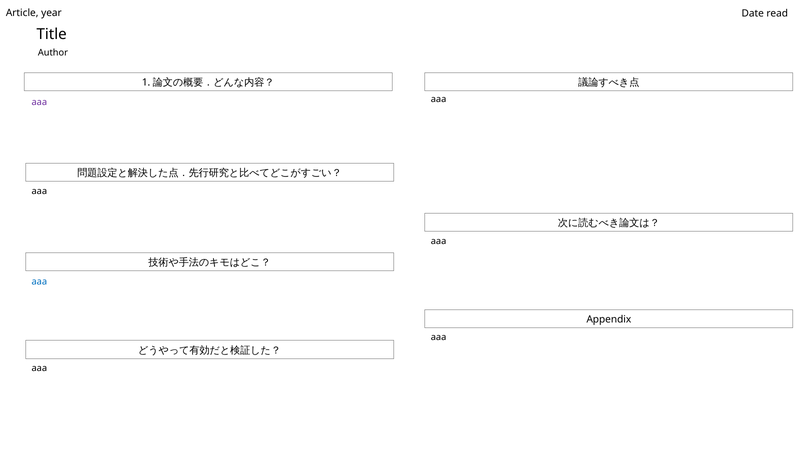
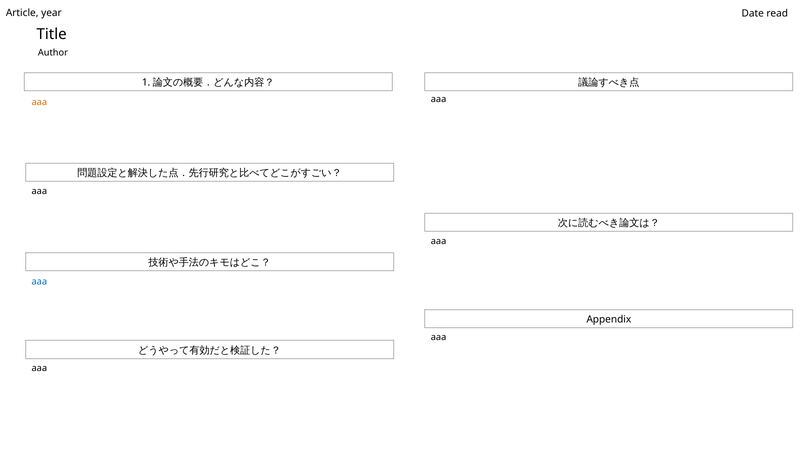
aaa colour: purple -> orange (39, 102)
